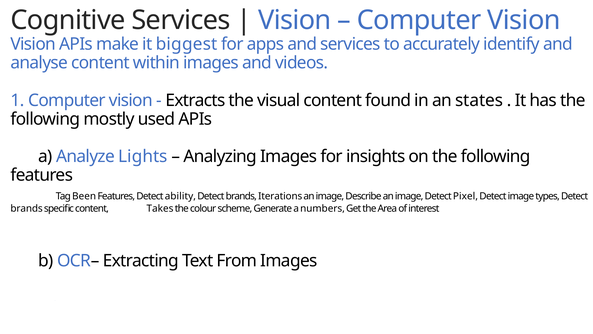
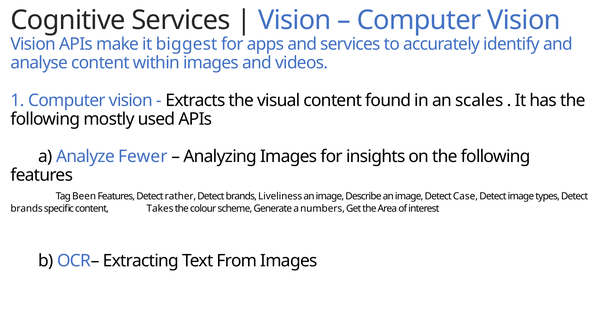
states: states -> scales (479, 100)
Lights: Lights -> Fewer (143, 156)
ability: ability -> rather (180, 196)
Iterations: Iterations -> Liveliness (280, 196)
Pixel: Pixel -> Case (466, 196)
